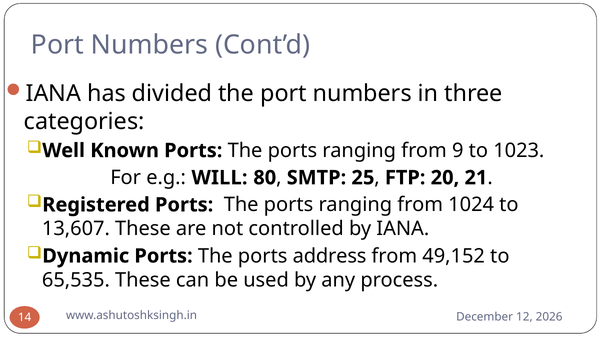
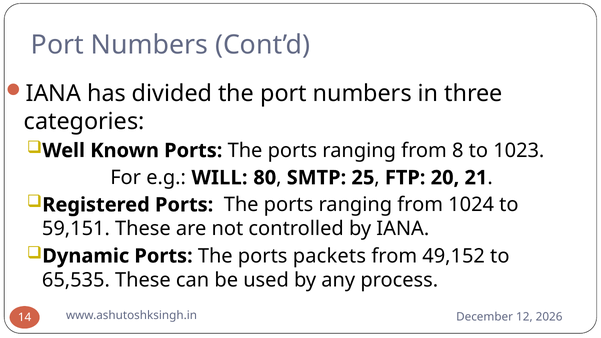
9: 9 -> 8 (458, 151)
13,607: 13,607 -> 59,151 (76, 229)
address: address -> packets (329, 256)
